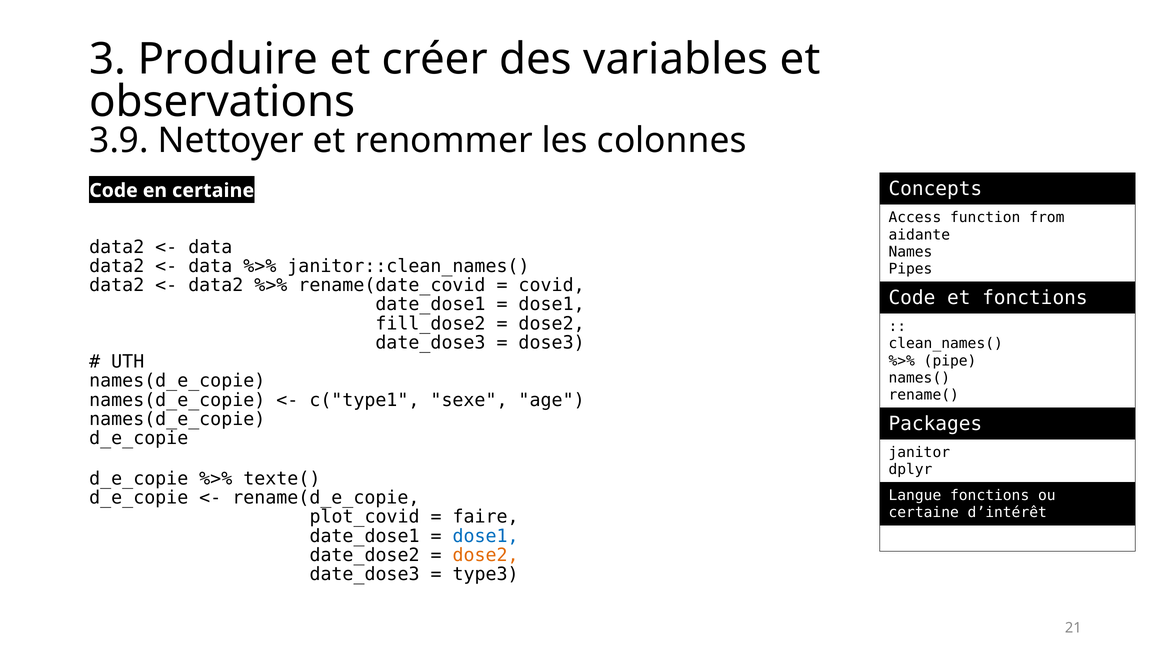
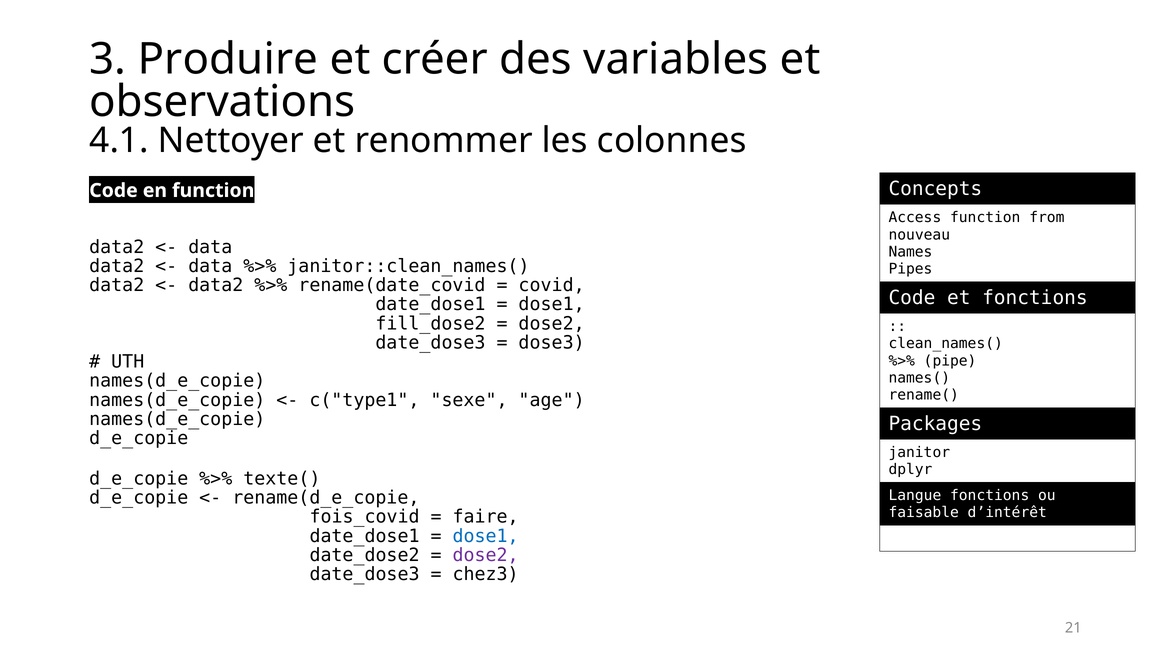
3.9: 3.9 -> 4.1 (119, 141)
en certaine: certaine -> function (213, 190)
aidante: aidante -> nouveau (919, 235)
certaine: certaine -> faisable (924, 512)
plot_covid: plot_covid -> fois_covid (365, 517)
dose2 colour: orange -> purple (486, 555)
type3: type3 -> chez3 (486, 574)
